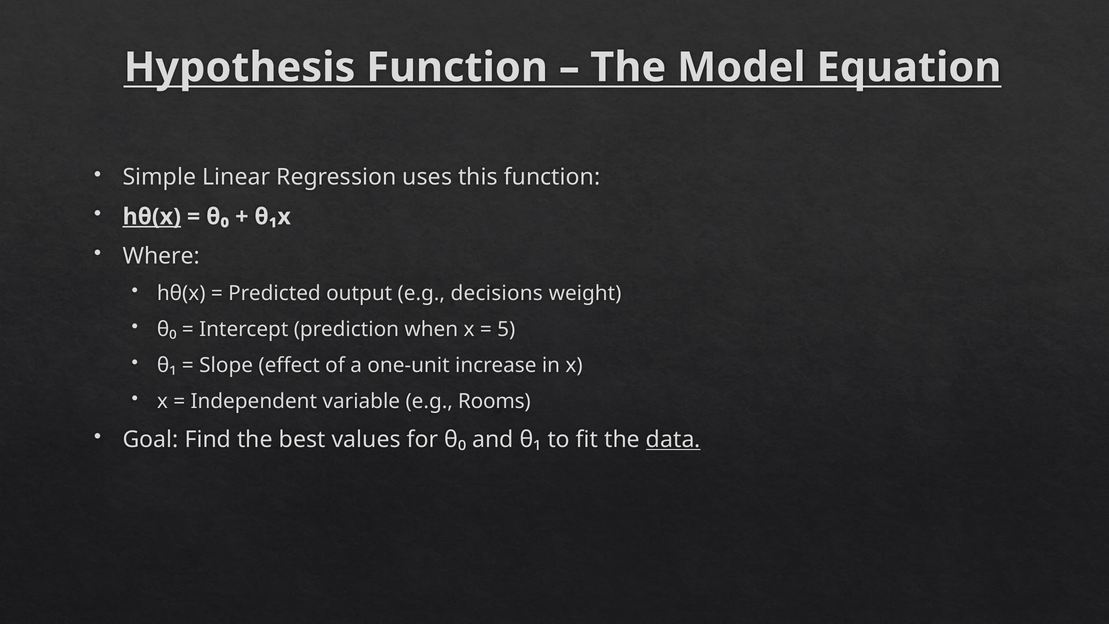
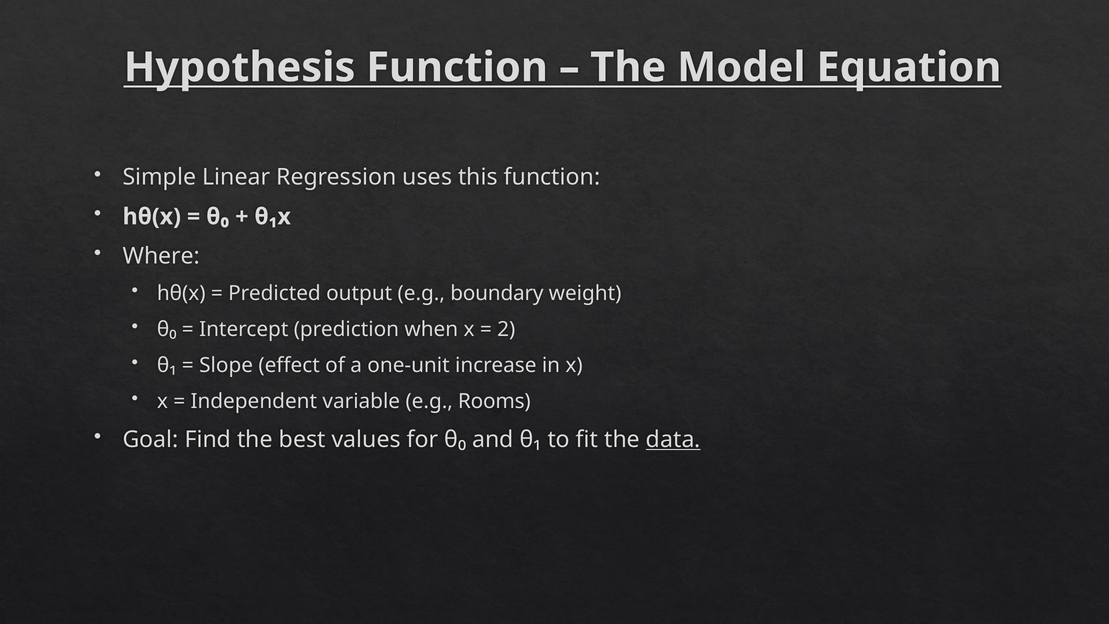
hθ(x underline: present -> none (152, 217)
decisions: decisions -> boundary (497, 293)
5: 5 -> 2 (506, 329)
